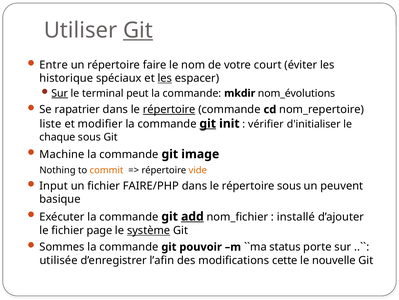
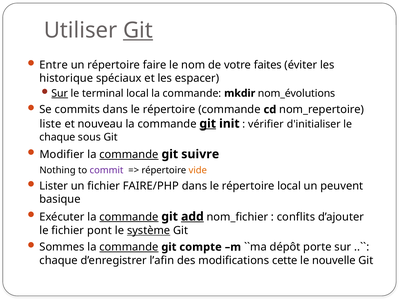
court: court -> faites (268, 65)
les underline: present -> none (165, 78)
terminal peut: peut -> local (138, 93)
rapatrier: rapatrier -> commits (77, 109)
répertoire underline: present -> none (169, 109)
modifier: modifier -> nouveau (100, 124)
Machine: Machine -> Modifier (62, 154)
commande underline: none -> present (129, 154)
image: image -> suivre (200, 154)
commit colour: orange -> purple (106, 170)
Input: Input -> Lister (54, 185)
répertoire sous: sous -> local (289, 185)
commande underline: none -> present (129, 216)
installé: installé -> conflits (296, 216)
page: page -> pont (99, 230)
commande underline: none -> present (129, 246)
pouvoir: pouvoir -> compte (201, 246)
status: status -> dépôt (285, 246)
utilisée: utilisée -> chaque (59, 260)
